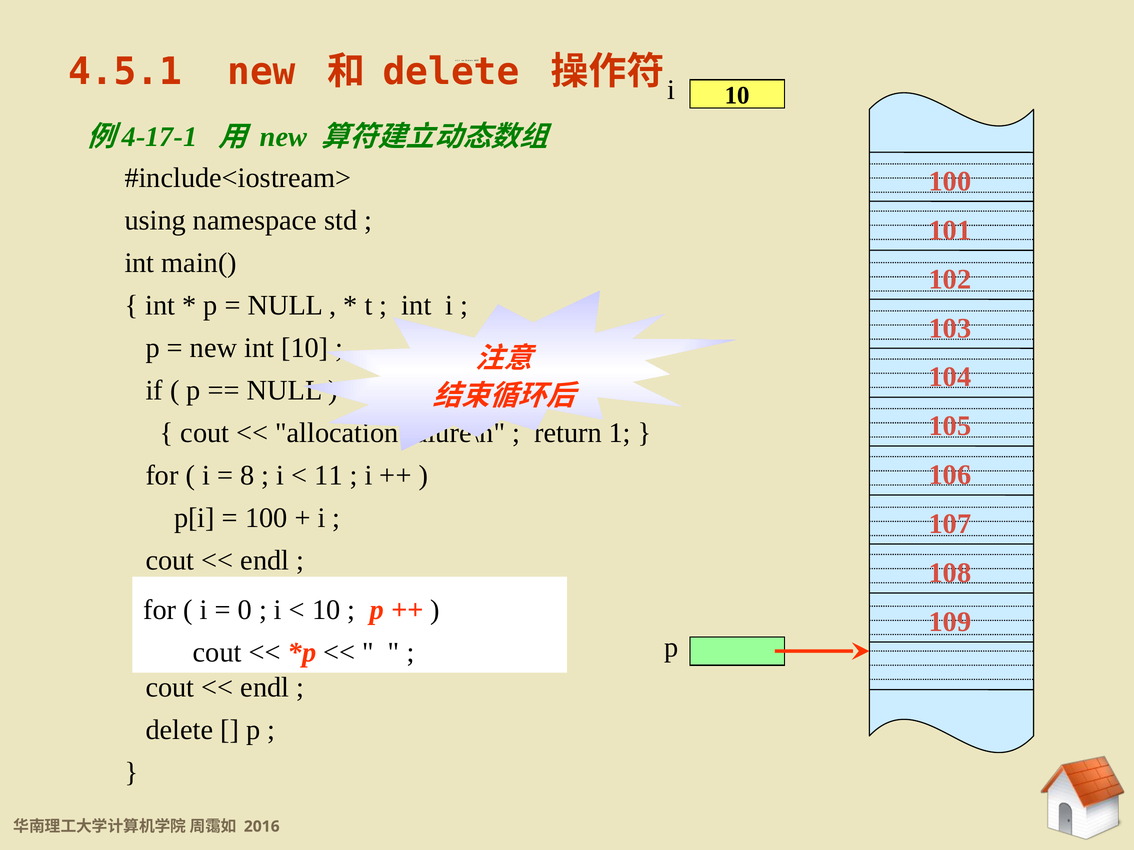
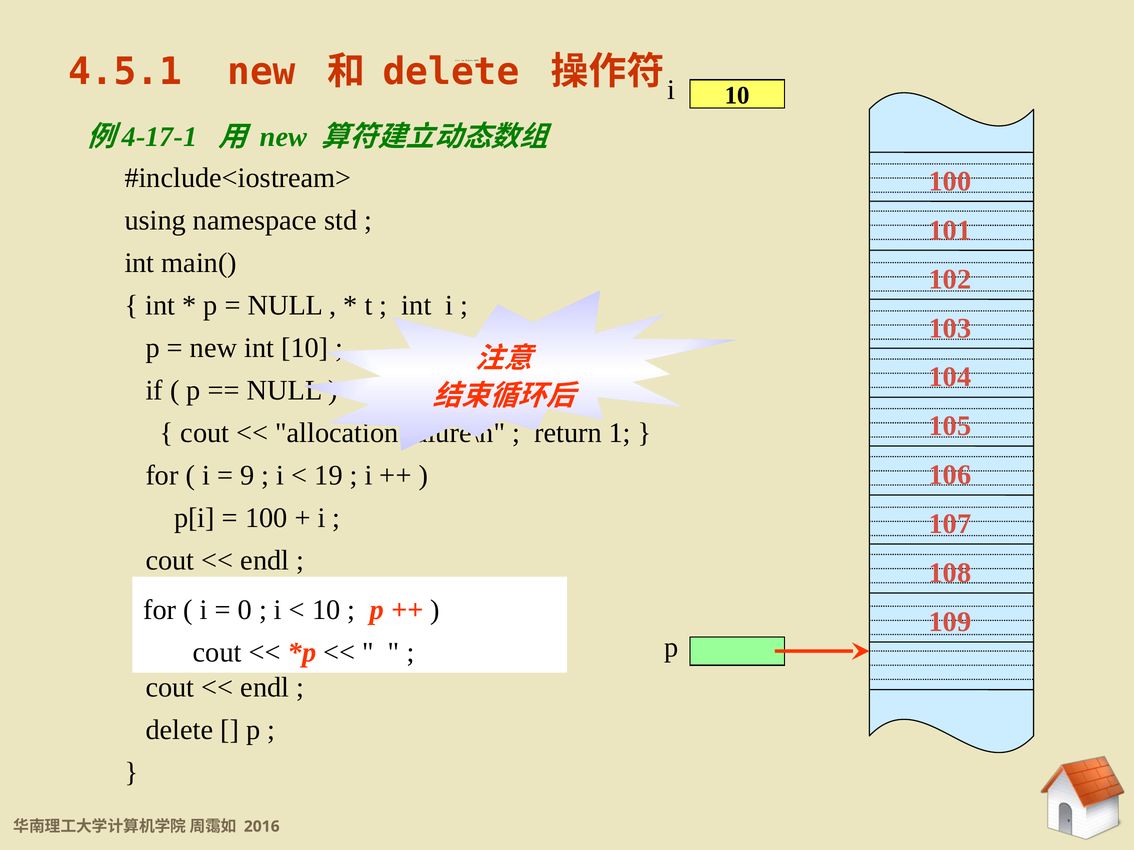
8: 8 -> 9 (247, 476)
11: 11 -> 19 (329, 476)
